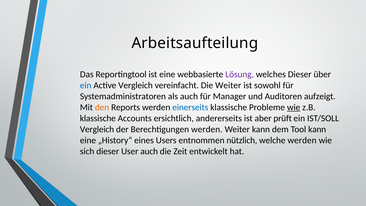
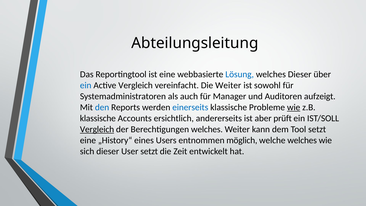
Arbeitsaufteilung: Arbeitsaufteilung -> Abteilungsleitung (195, 43)
Lösung colour: purple -> blue (240, 74)
den colour: orange -> blue (102, 107)
Vergleich underline: none -> present (97, 129)
Berechtigungen werden: werden -> welches (207, 129)
Tool kann: kann -> setzt (317, 129)
nützlich: nützlich -> möglich (242, 140)
welche werden: werden -> welches (302, 140)
User auch: auch -> setzt (149, 151)
